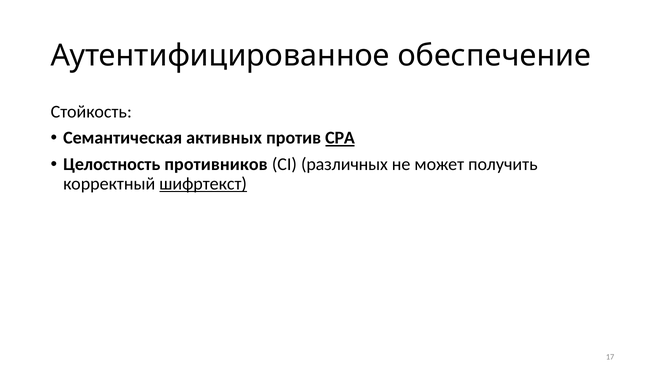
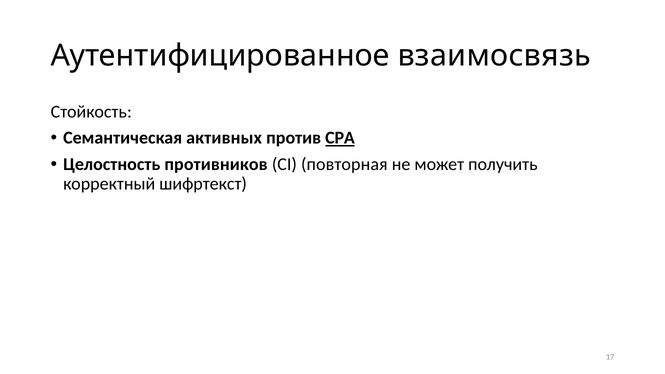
обеспечение: обеспечение -> взаимосвязь (494, 56)
различных: различных -> повторная (344, 164)
шифртекст underline: present -> none (203, 184)
